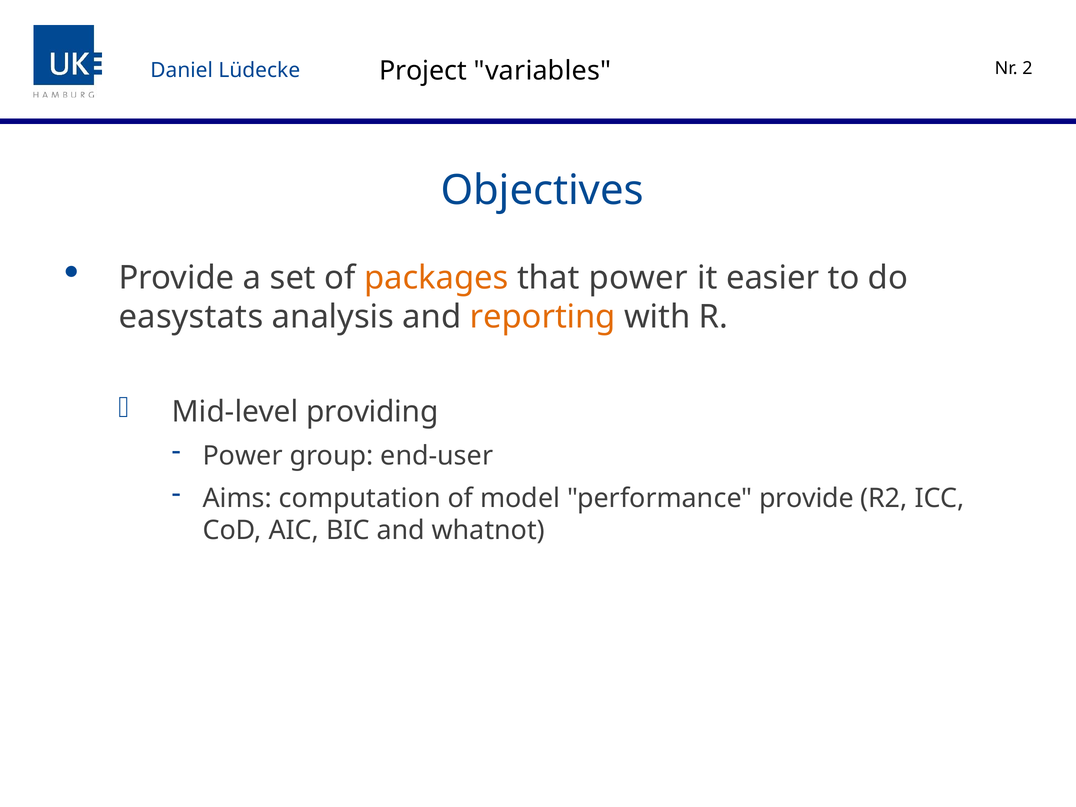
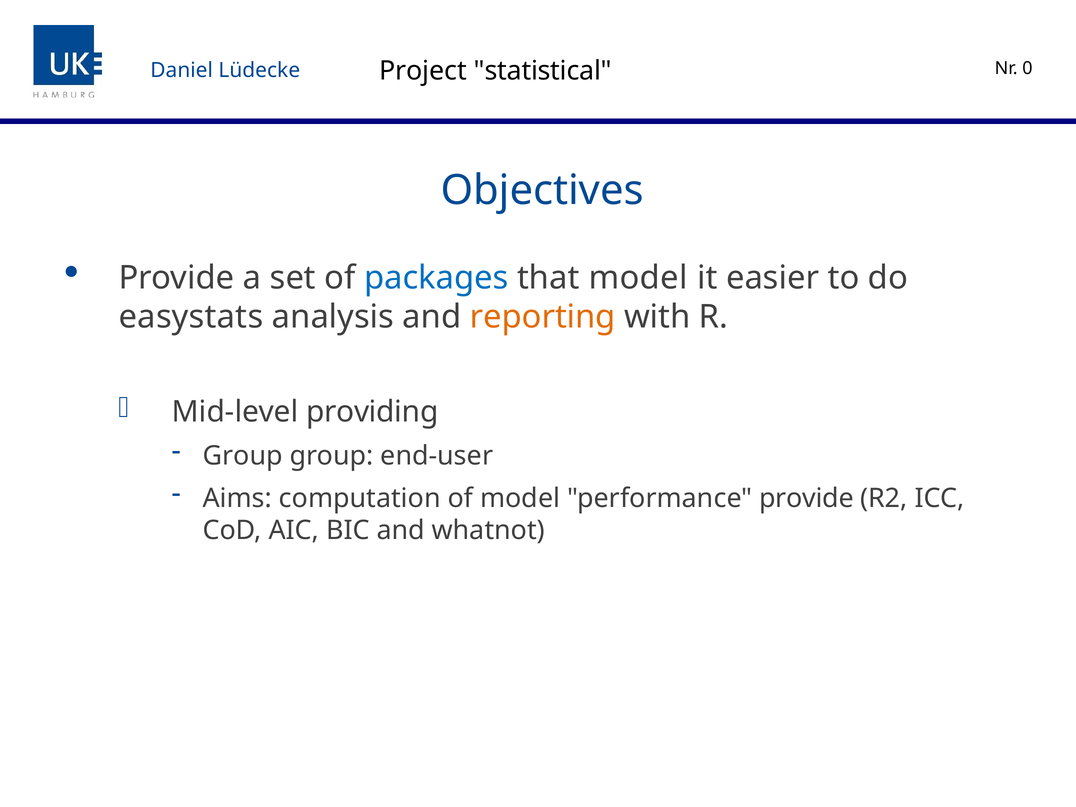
variables: variables -> statistical (543, 71)
2: 2 -> 0 (1027, 69)
packages colour: orange -> blue (436, 278)
that power: power -> model (638, 278)
Power: Power -> Group (243, 456)
